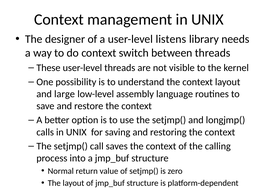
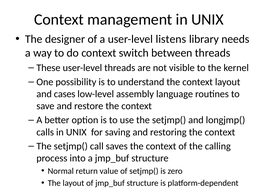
large: large -> cases (65, 94)
